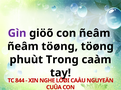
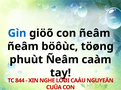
Gìn colour: purple -> blue (17, 33)
ñeâm töøng: töøng -> böôùc (60, 47)
phuùt Trong: Trong -> Ñeâm (62, 60)
